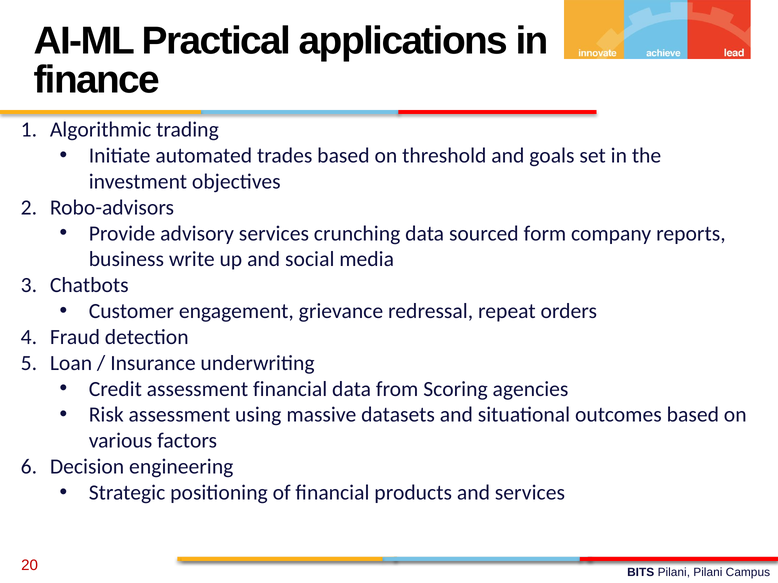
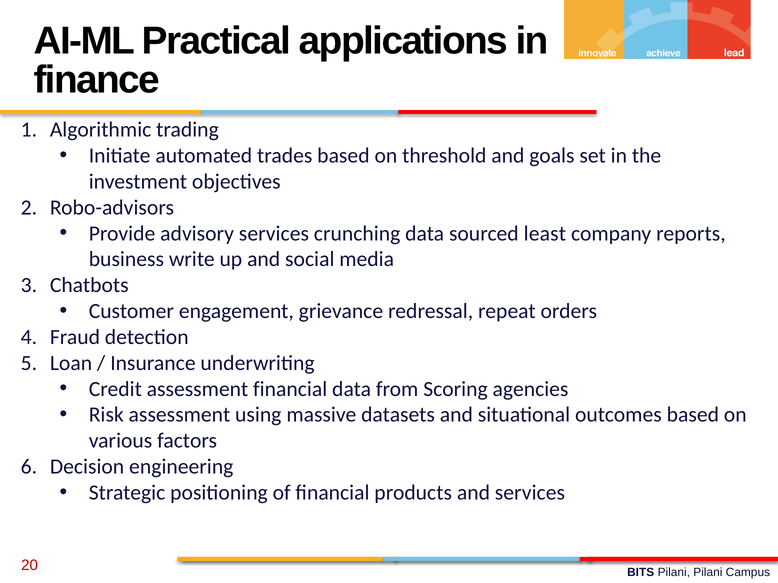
form: form -> least (545, 234)
